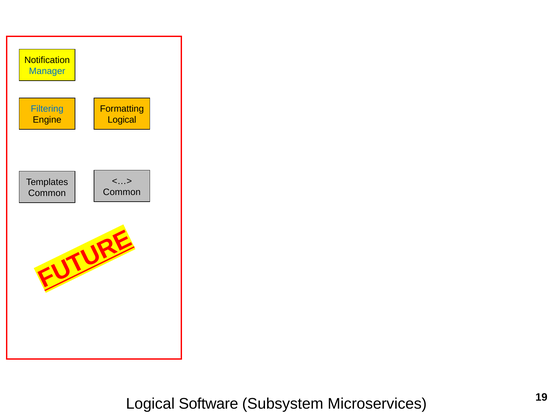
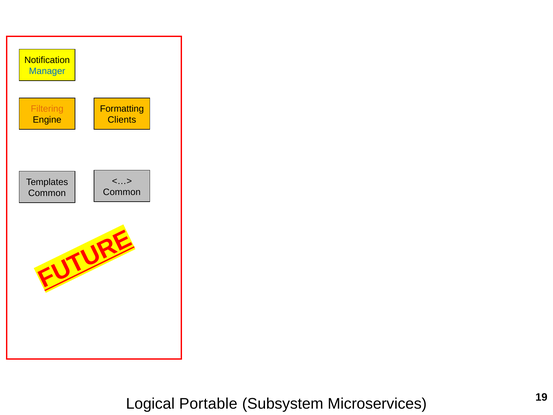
Filtering colour: blue -> orange (47, 109)
Logical: Logical -> Clients (122, 120)
Software: Software -> Portable (208, 404)
